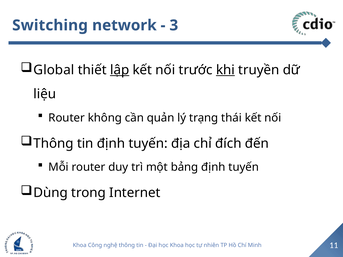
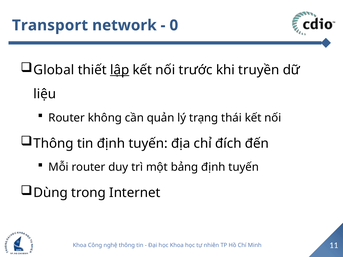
Switching: Switching -> Transport (50, 25)
3: 3 -> 0 (174, 25)
khi underline: present -> none (225, 70)
